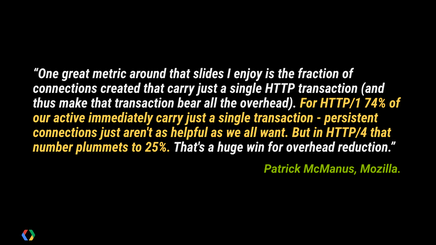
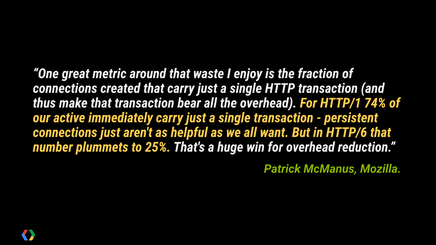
slides: slides -> waste (209, 74)
HTTP/4: HTTP/4 -> HTTP/6 (347, 133)
